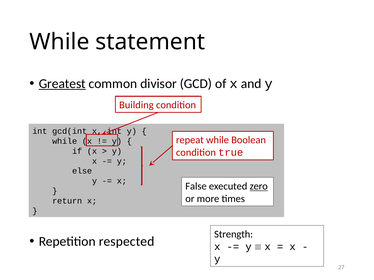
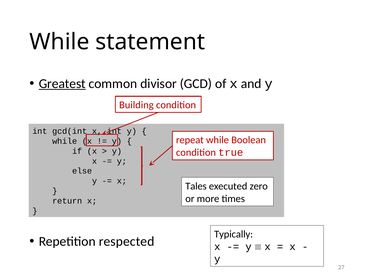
False: False -> Tales (196, 187)
zero underline: present -> none (259, 187)
Strength: Strength -> Typically (234, 235)
